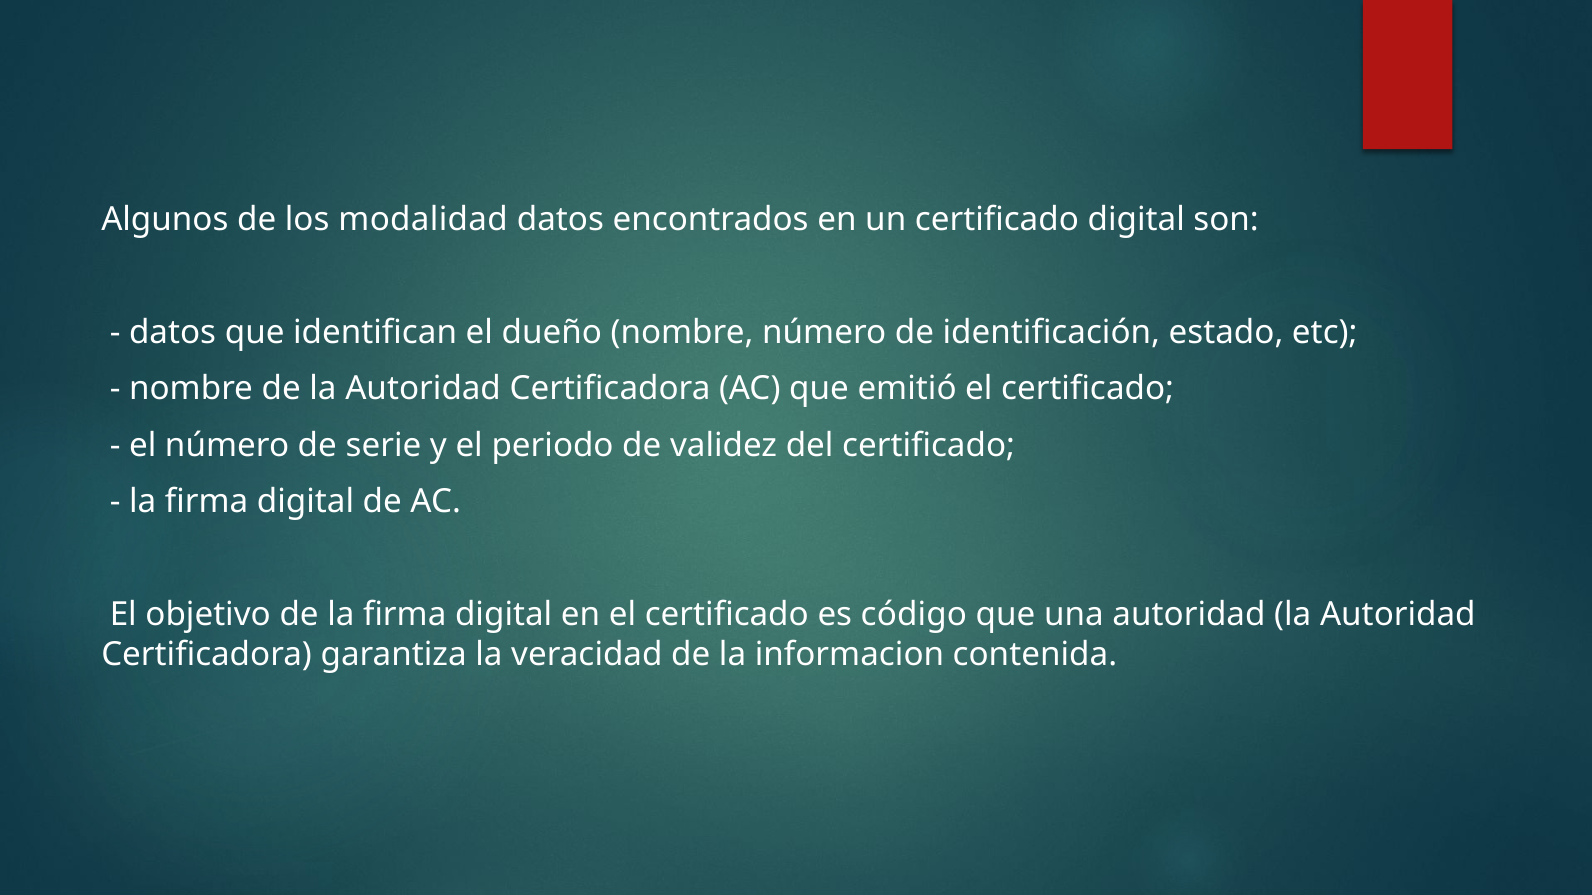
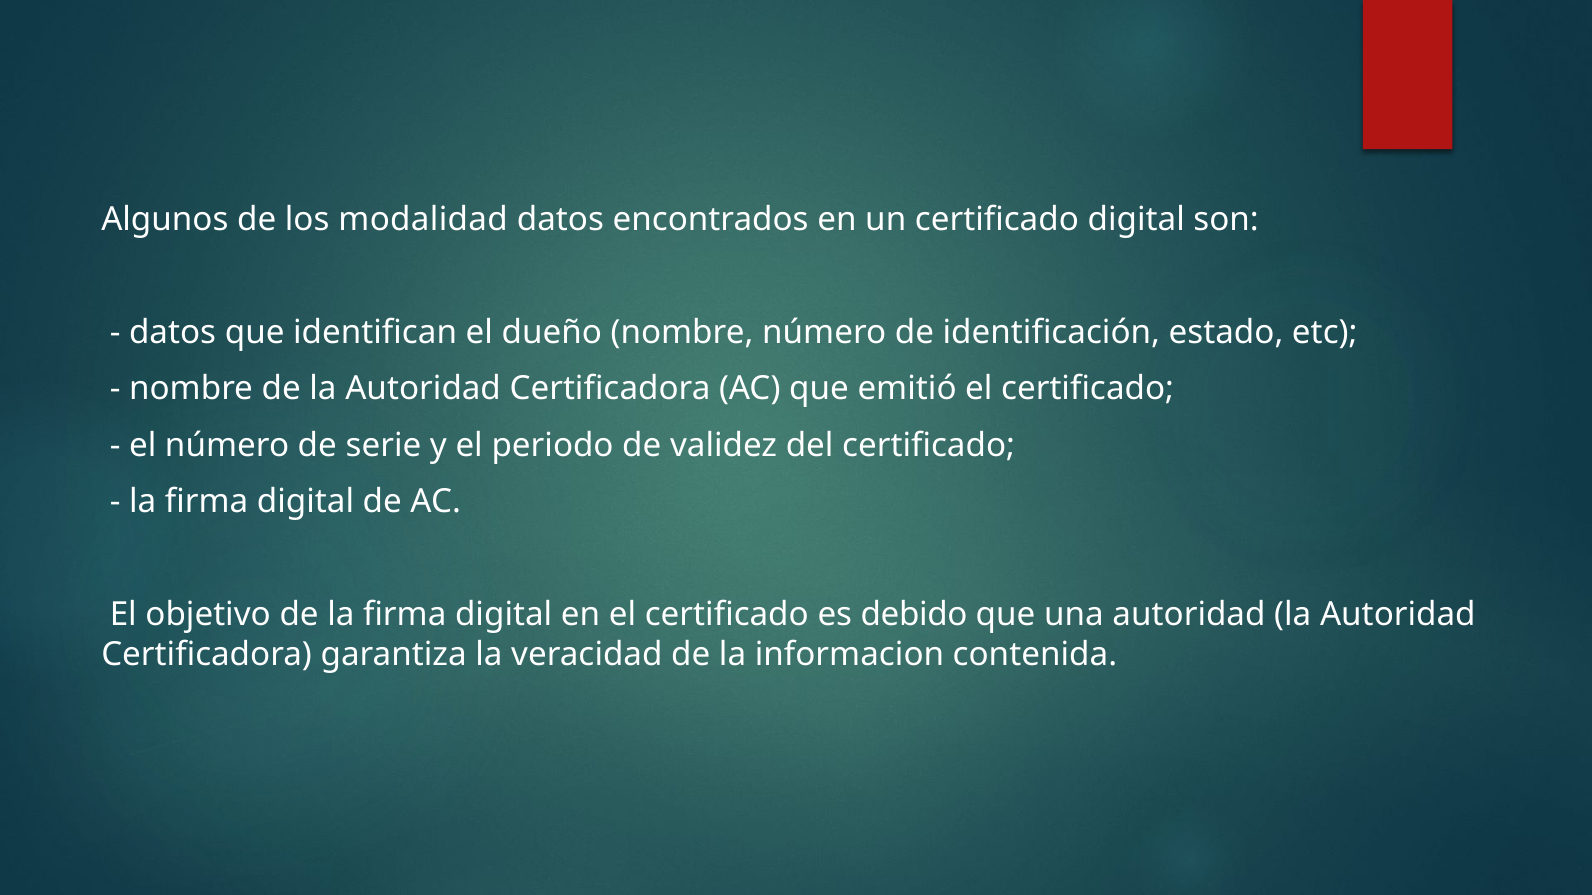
código: código -> debido (914, 615)
